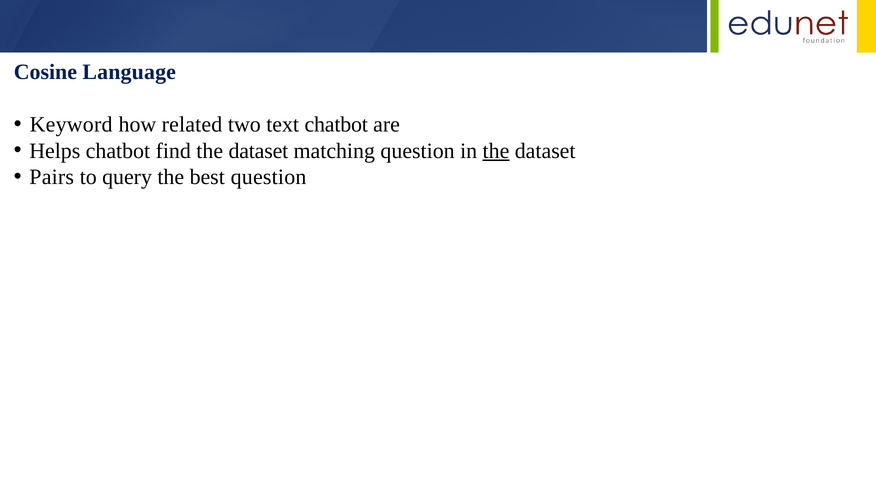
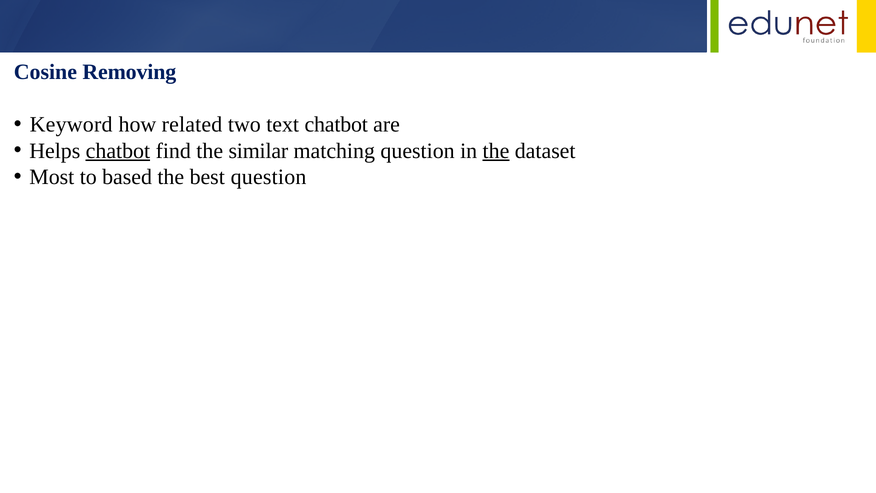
Language: Language -> Removing (129, 72)
chatbot underline: none -> present (118, 151)
find the dataset: dataset -> similar (258, 151)
Pairs: Pairs -> Most (52, 177)
query: query -> based (127, 177)
